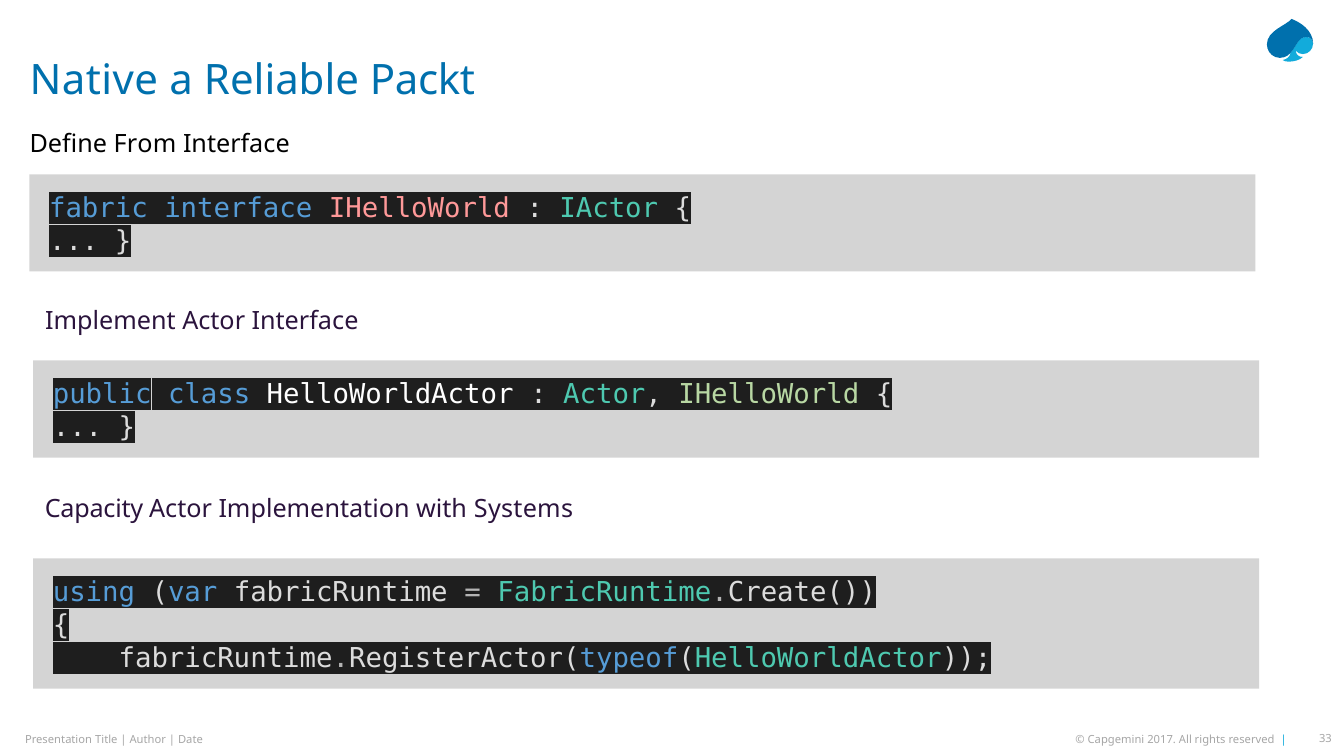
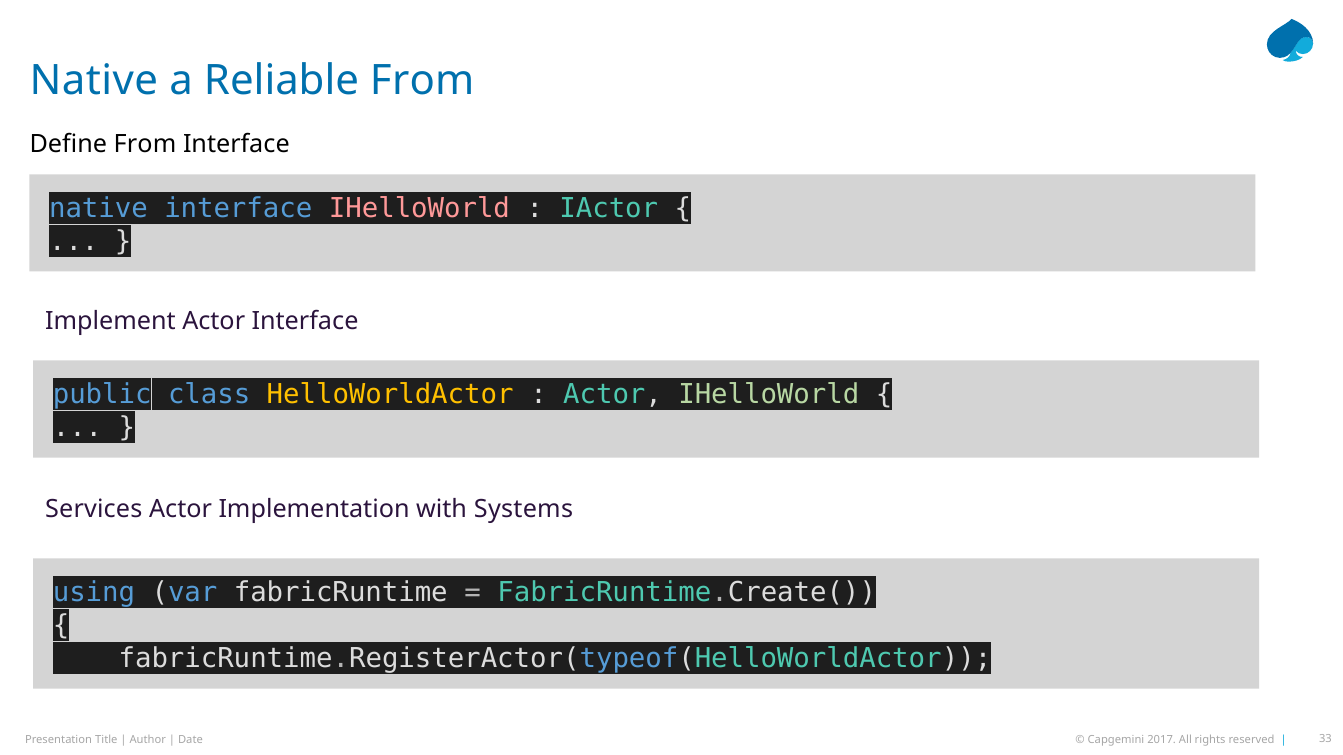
Reliable Packt: Packt -> From (422, 81)
fabric: fabric -> native (98, 209)
HelloWorldActor colour: white -> yellow (390, 395)
Capacity: Capacity -> Services (94, 509)
